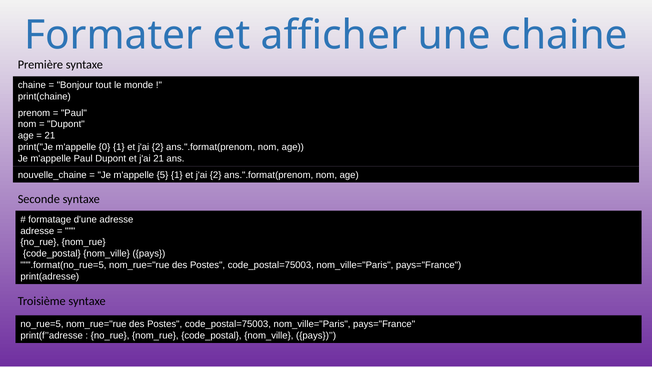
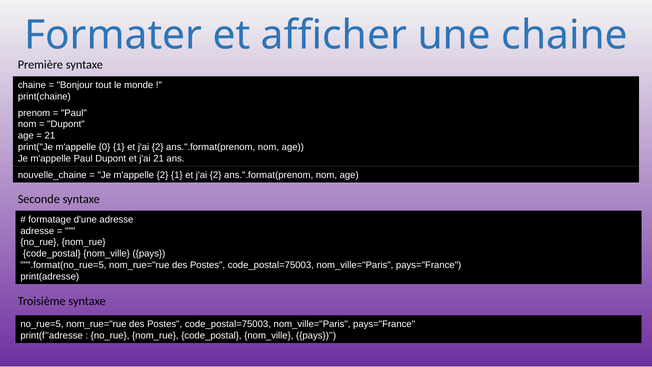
m'appelle 5: 5 -> 2 (163, 175)
